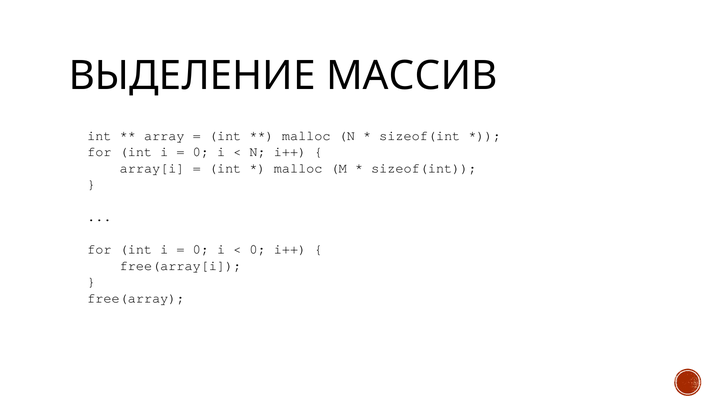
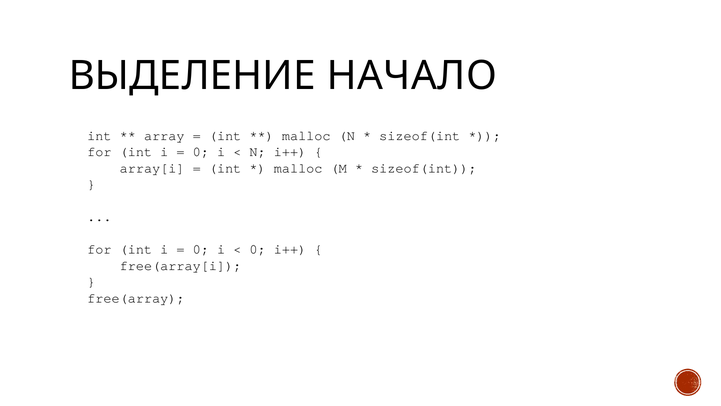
МАССИВ: МАССИВ -> НАЧАЛО (412, 76)
